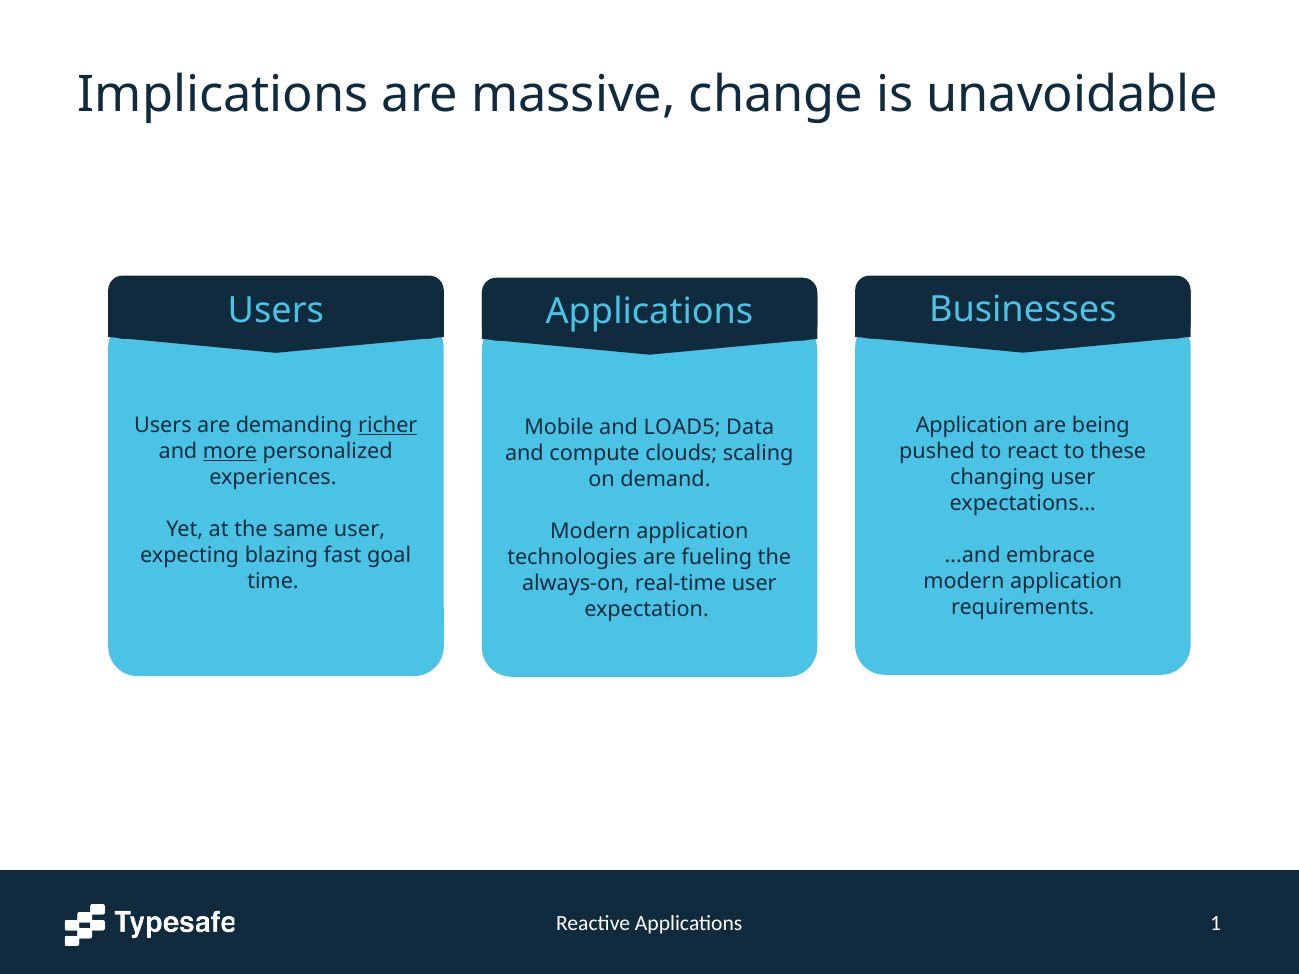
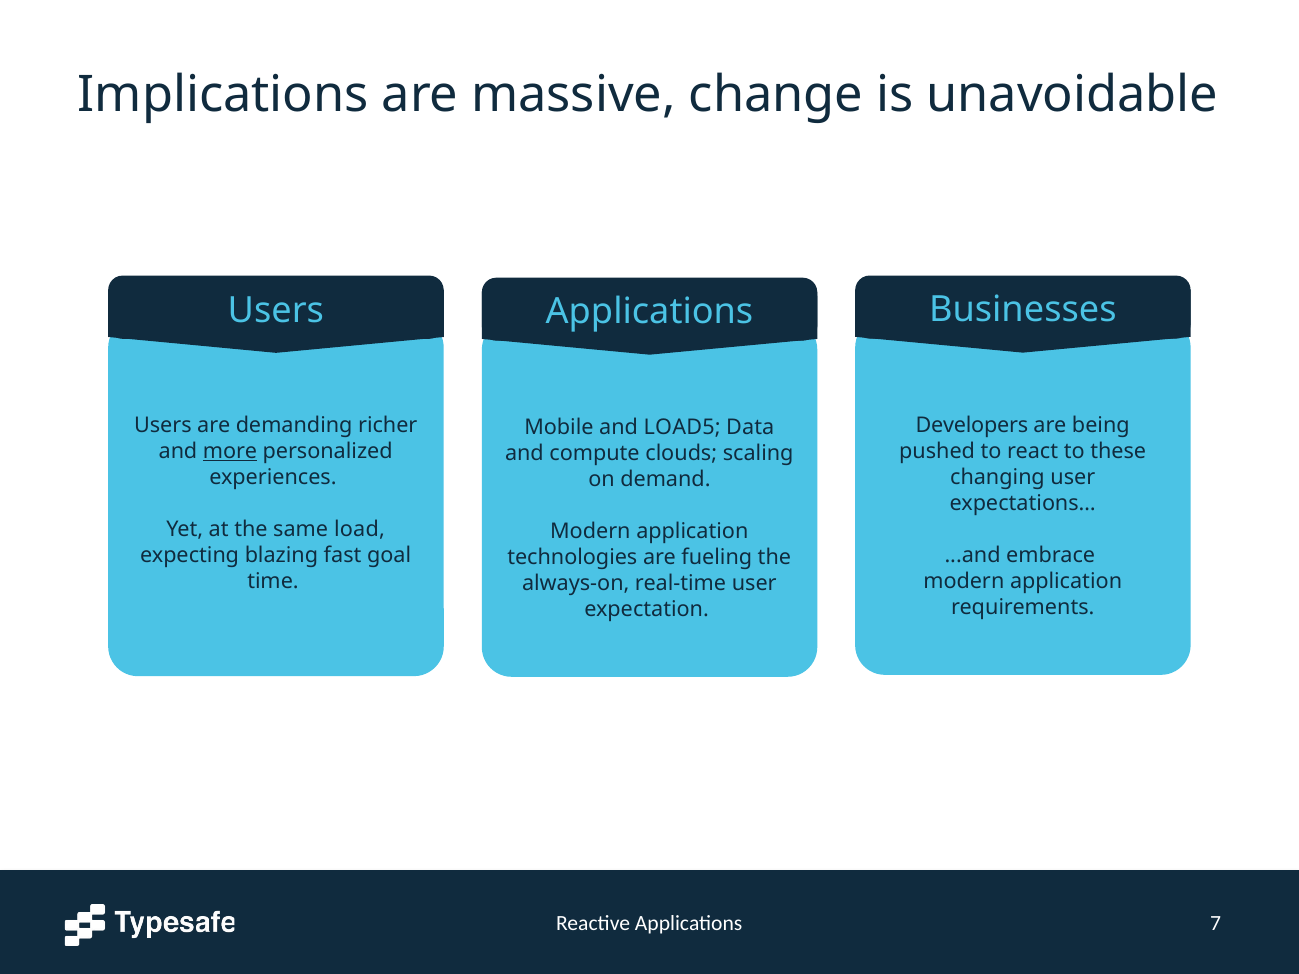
richer underline: present -> none (388, 425)
Application: Application -> Developers (972, 425)
same user: user -> load (359, 529)
1: 1 -> 7 (1216, 924)
